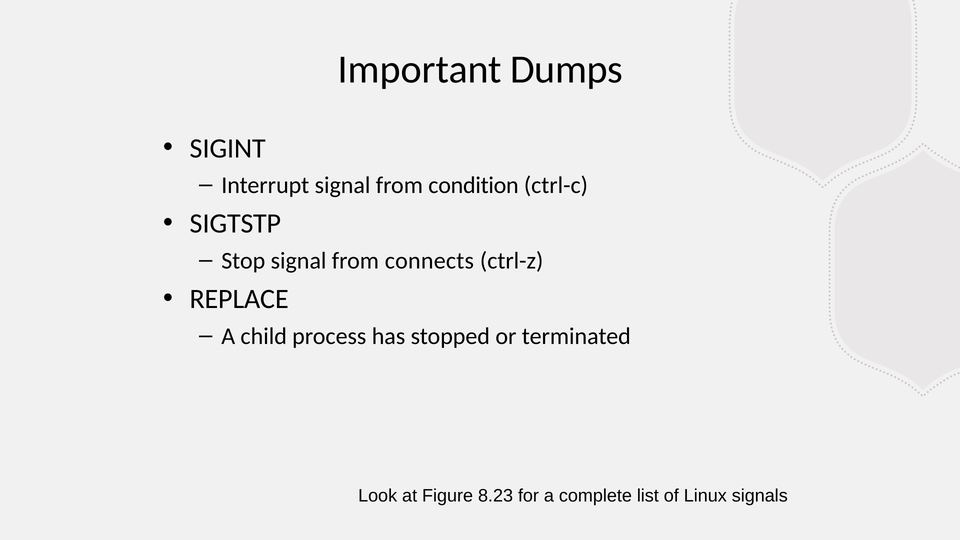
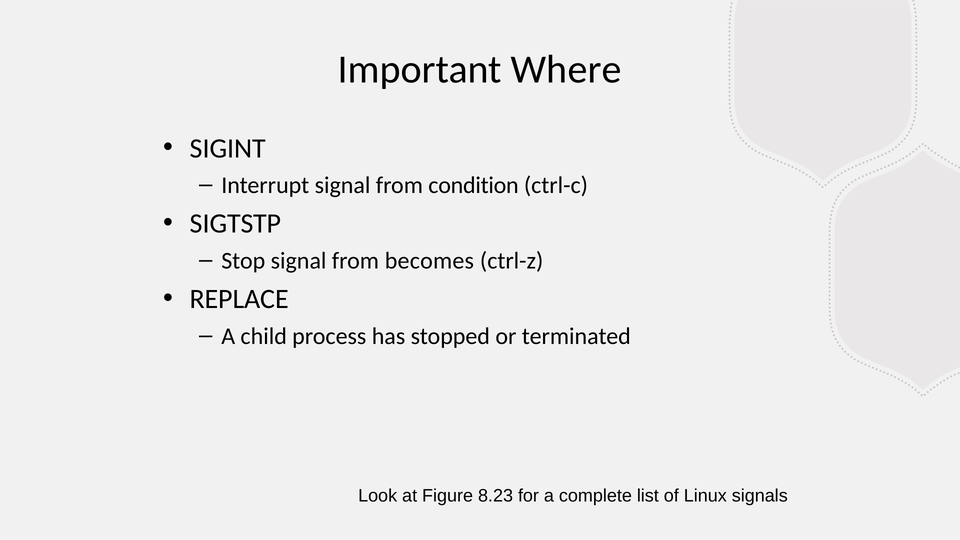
Dumps: Dumps -> Where (566, 69)
connects: connects -> becomes (429, 261)
